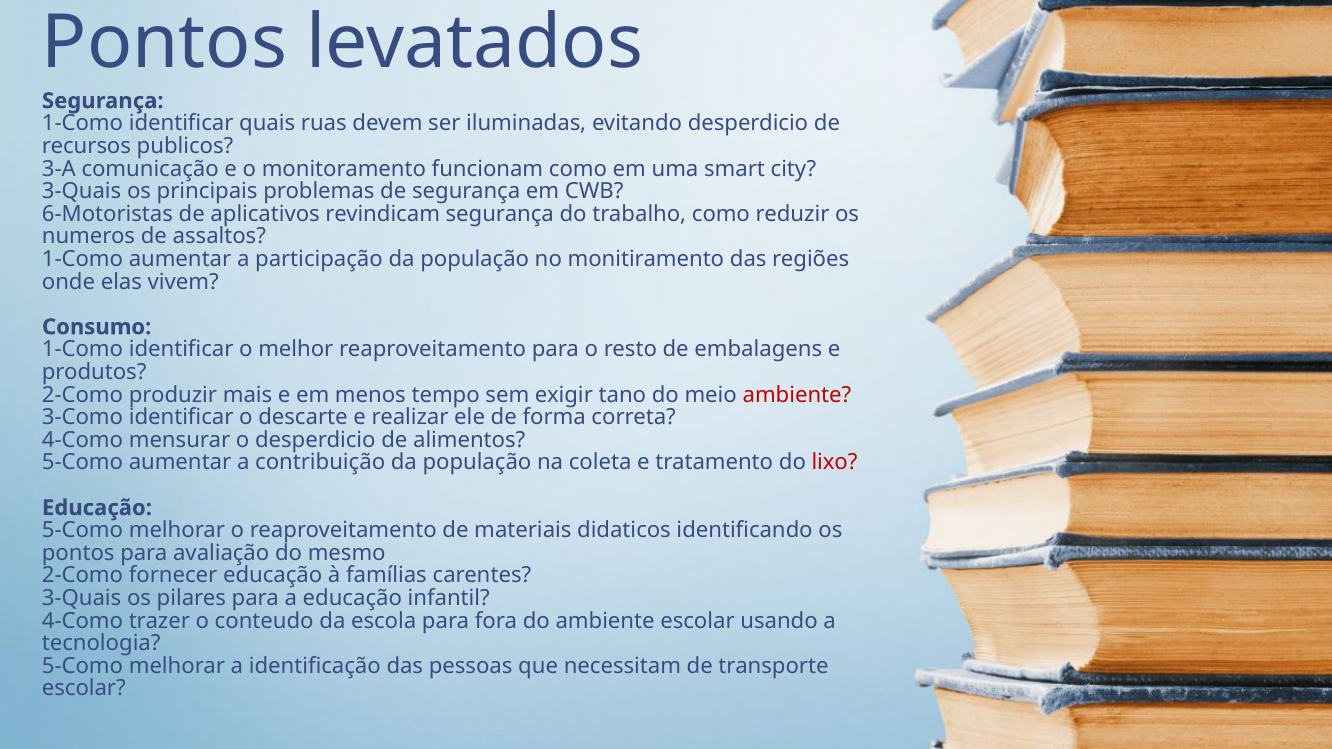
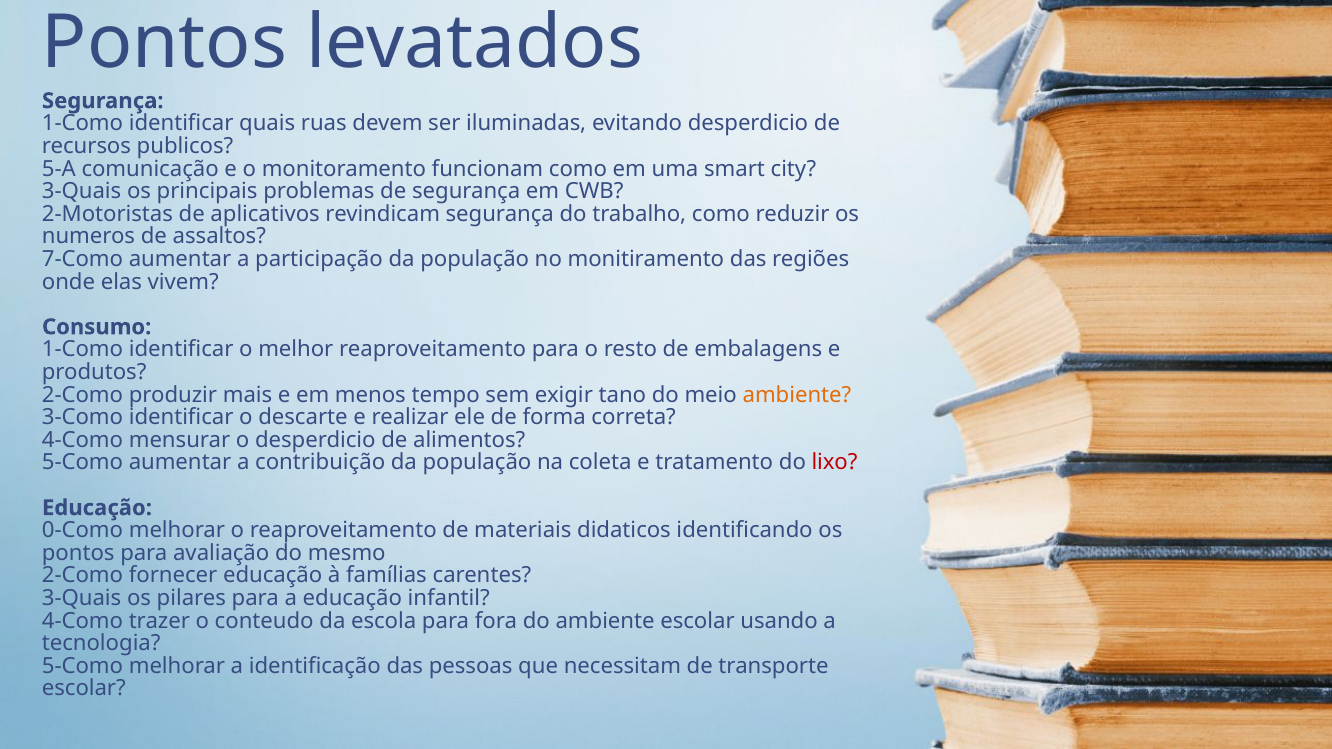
3-A: 3-A -> 5-A (59, 169)
6-Motoristas: 6-Motoristas -> 2-Motoristas (107, 214)
1-Como: 1-Como -> 7-Como (83, 259)
ambiente colour: red -> orange (797, 395)
5-Como: 5-Como -> 0-Como (83, 531)
